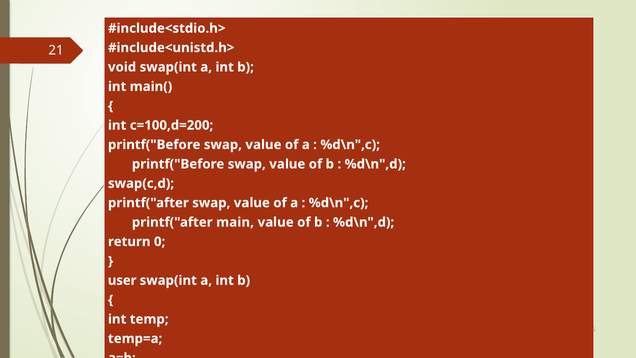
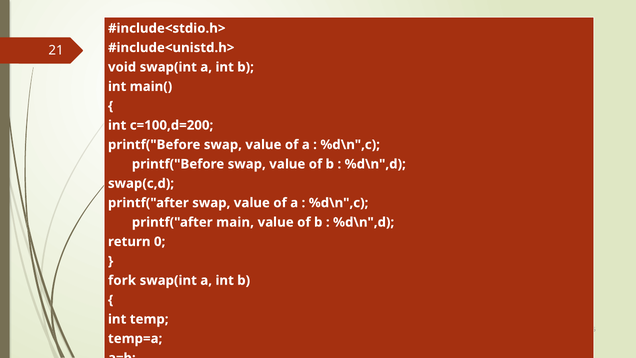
user: user -> fork (122, 280)
